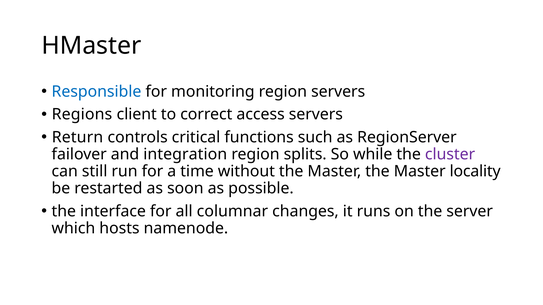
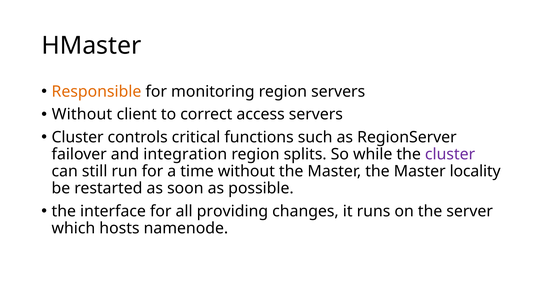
Responsible colour: blue -> orange (96, 92)
Regions: Regions -> Without (82, 115)
Return: Return -> Cluster (78, 137)
columnar: columnar -> providing (232, 211)
